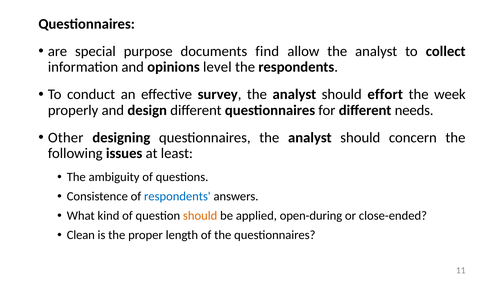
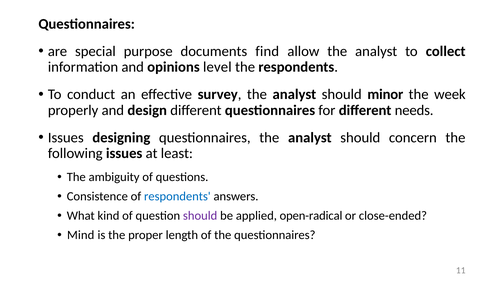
effort: effort -> minor (385, 95)
Other: Other -> Issues (66, 138)
should colour: orange -> purple (200, 216)
open-during: open-during -> open-radical (311, 216)
Clean: Clean -> Mind (81, 235)
